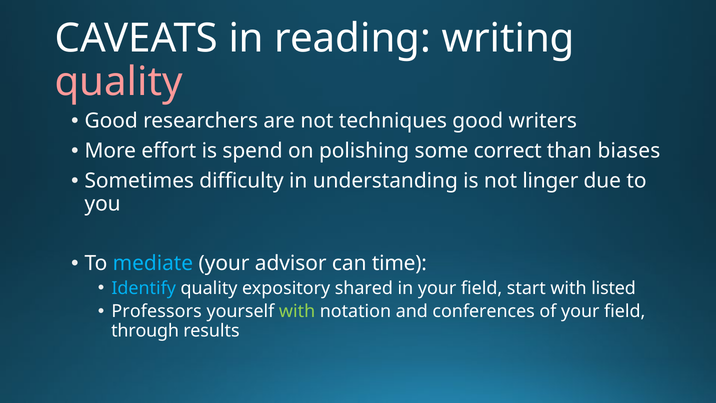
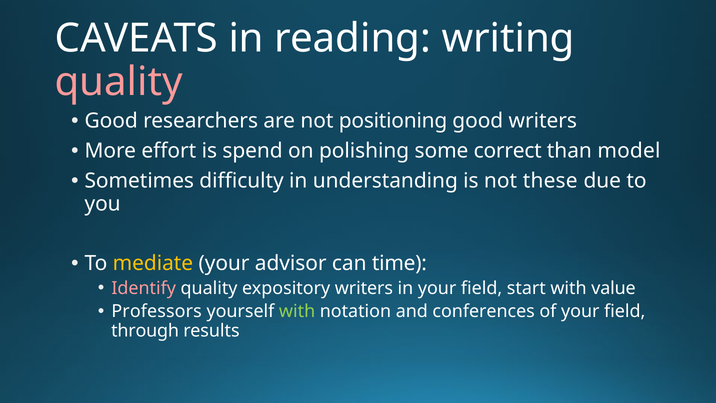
techniques: techniques -> positioning (393, 121)
biases: biases -> model (629, 151)
linger: linger -> these (550, 181)
mediate colour: light blue -> yellow (153, 263)
Identify colour: light blue -> pink (144, 288)
expository shared: shared -> writers (364, 288)
listed: listed -> value (613, 288)
